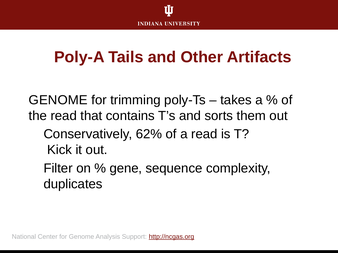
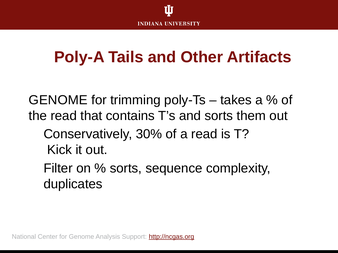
62%: 62% -> 30% (149, 134)
gene: gene -> sorts (126, 169)
